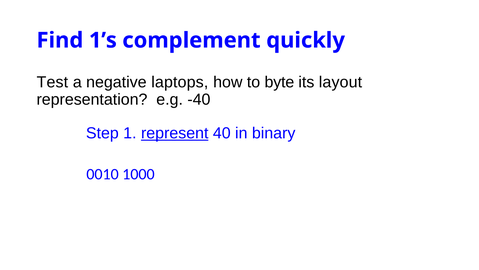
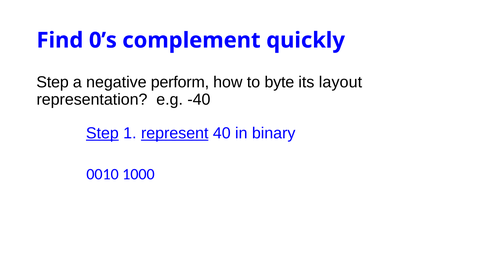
1’s: 1’s -> 0’s (103, 40)
Test: Test -> Step (53, 82)
laptops: laptops -> perform (180, 82)
Step underline: none -> present (102, 133)
